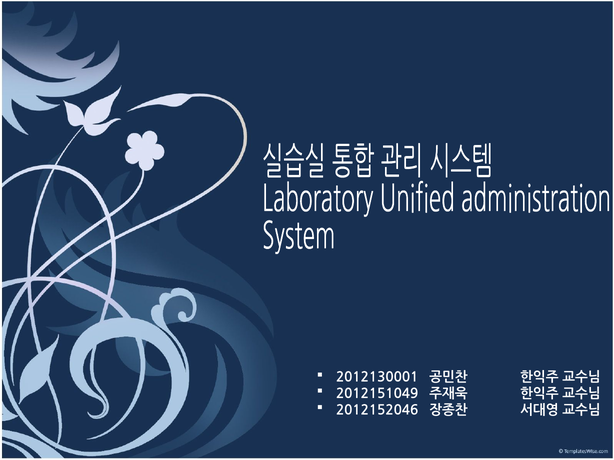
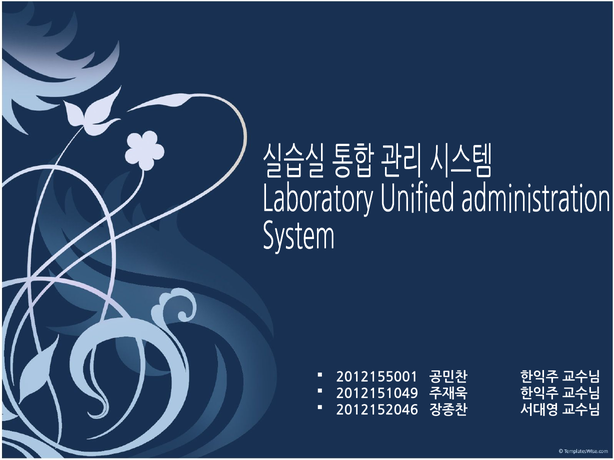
2012130001: 2012130001 -> 2012155001 (377, 378)
